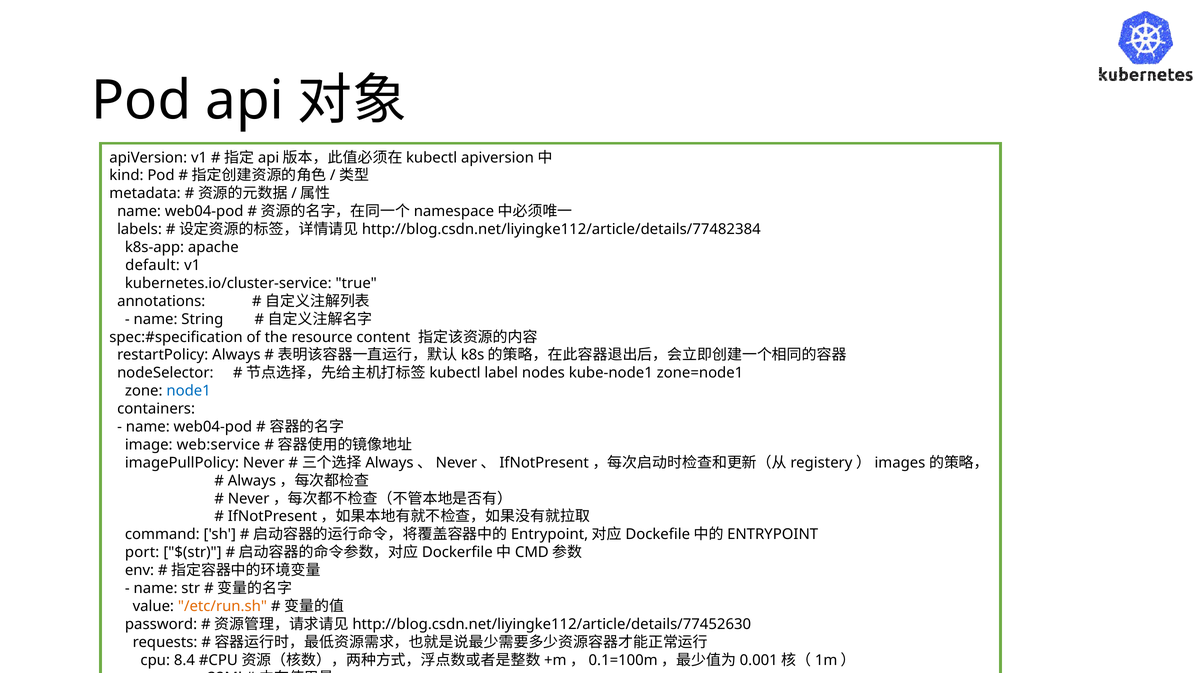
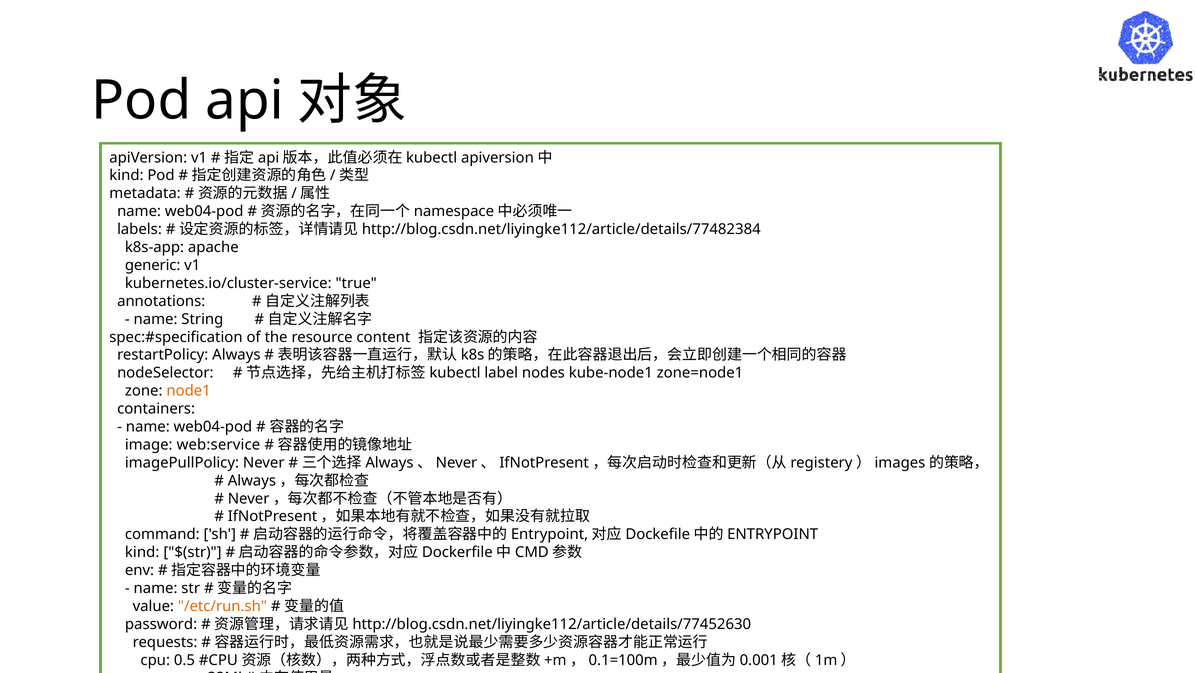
default: default -> generic (153, 265)
node1 colour: blue -> orange (189, 391)
port: port -> kind (142, 552)
8.4: 8.4 -> 0.5 (184, 660)
